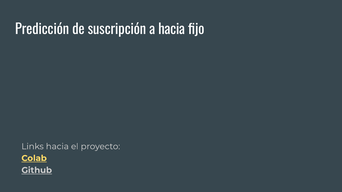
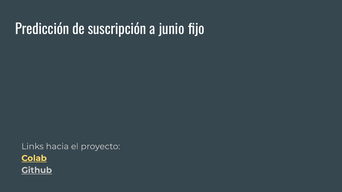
a hacia: hacia -> junio (172, 30)
